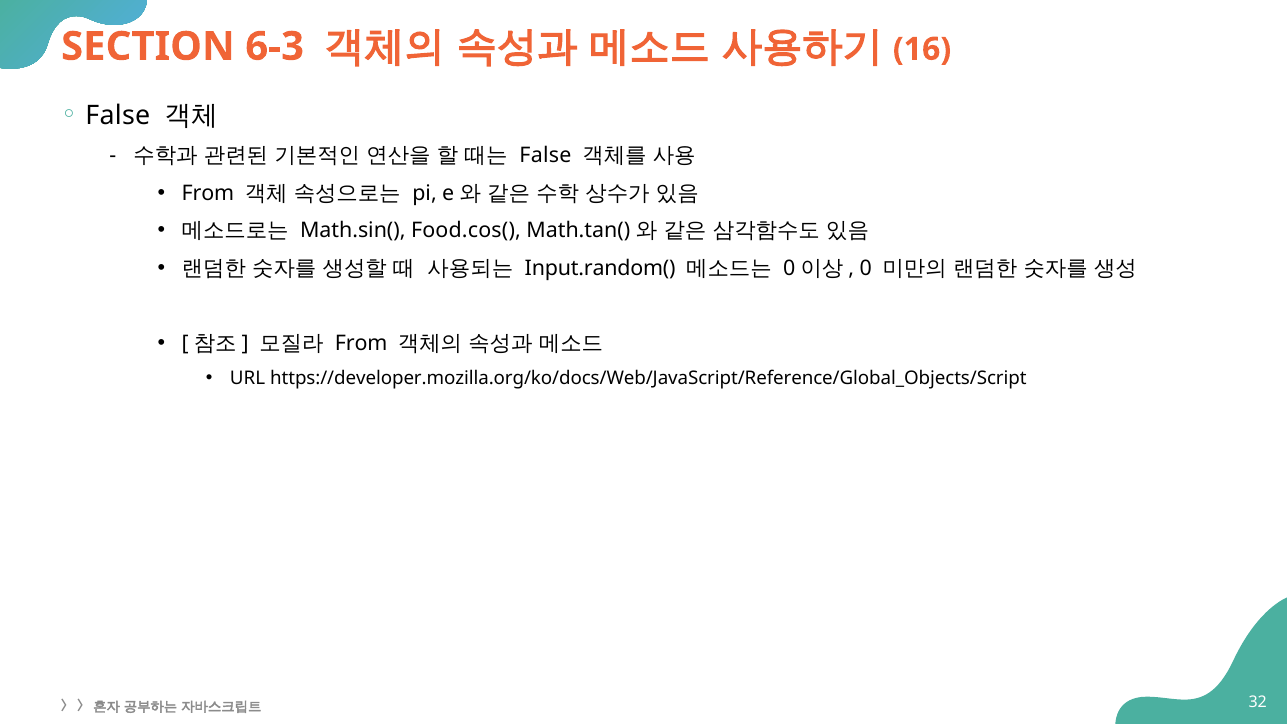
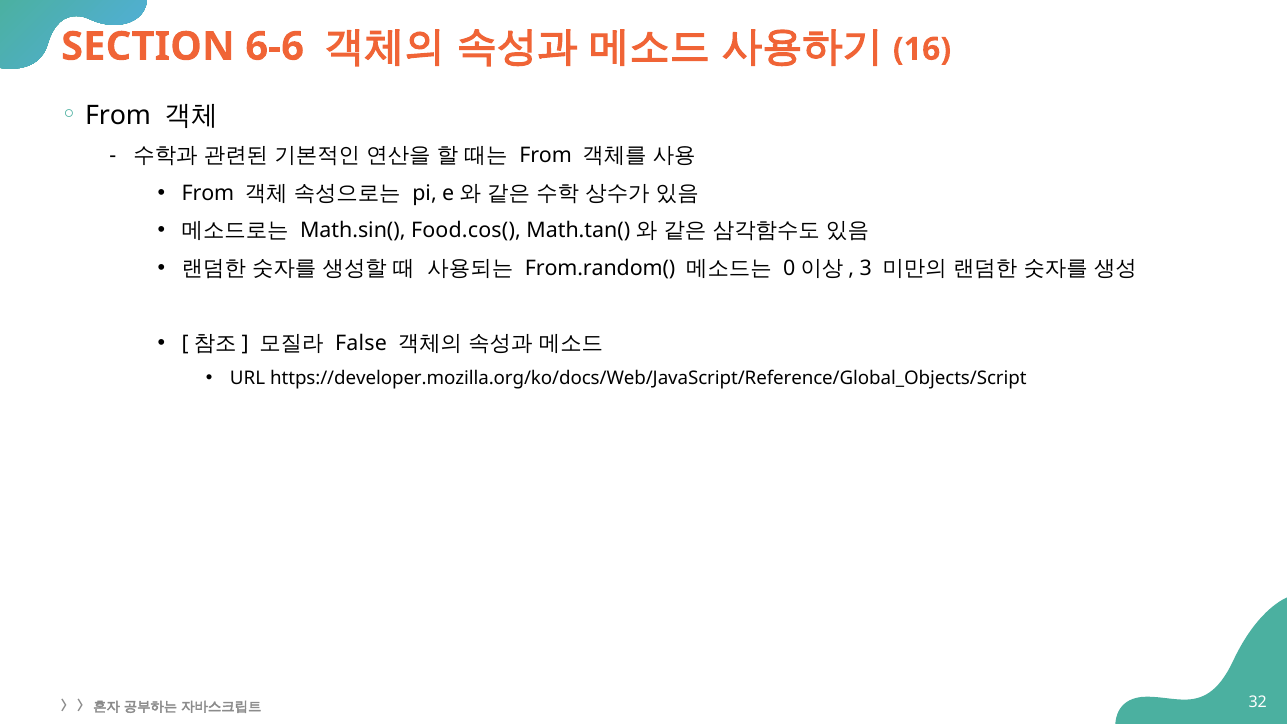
6-3: 6-3 -> 6-6 (275, 47)
False: False -> From (118, 115)
False: False -> From (546, 156)
Input.random(: Input.random( -> From.random( (600, 268)
0: 0 -> 3 (866, 268)
From: From -> False (361, 343)
